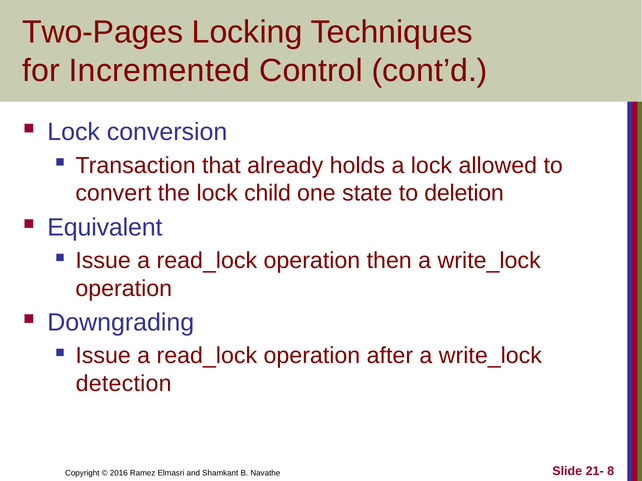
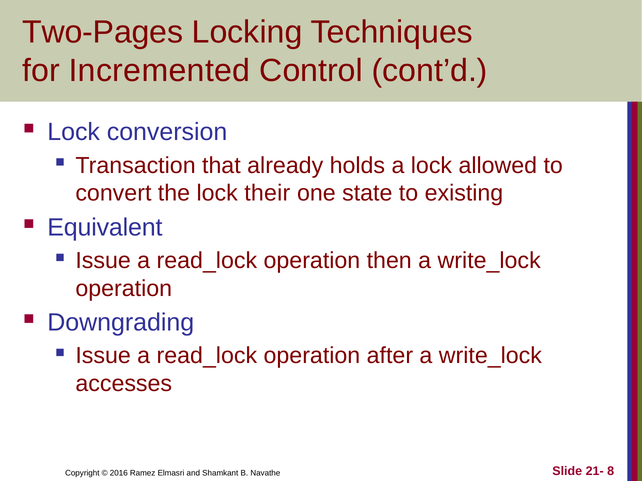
child: child -> their (267, 193)
deletion: deletion -> existing (464, 193)
detection: detection -> accesses (124, 384)
